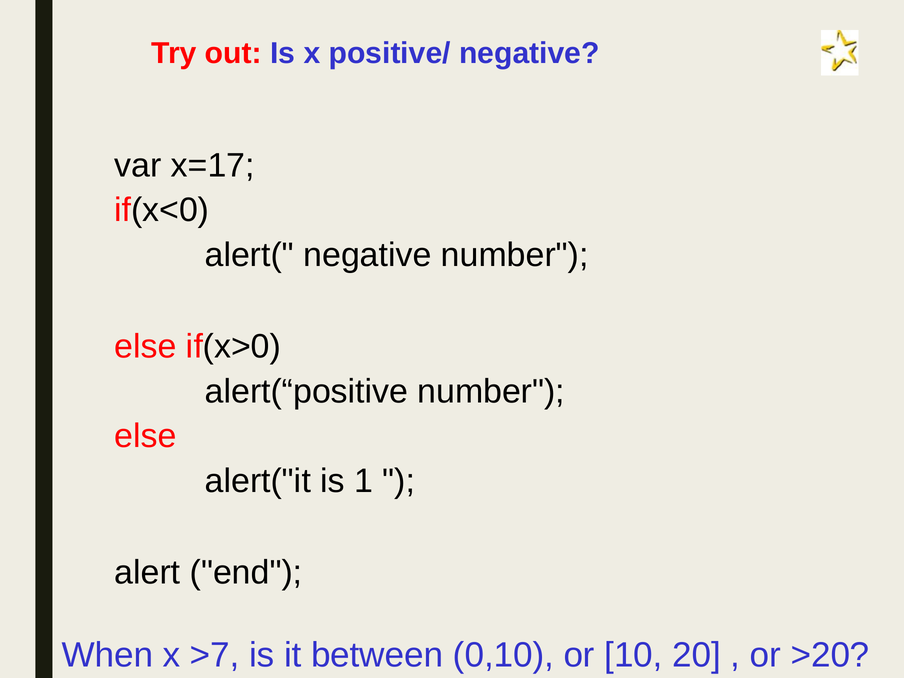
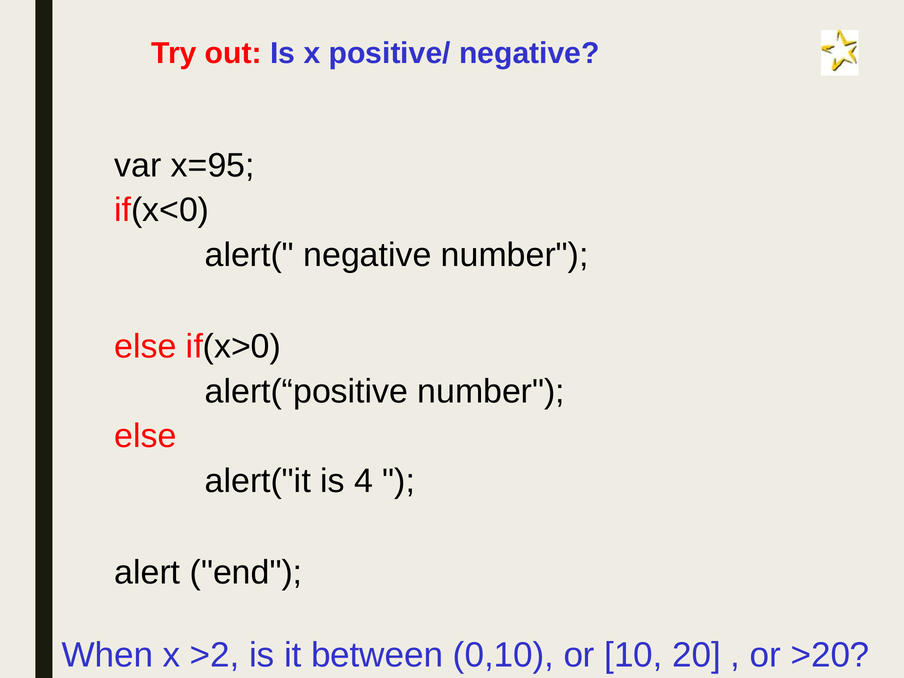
x=17: x=17 -> x=95 (213, 165)
1: 1 -> 4 (364, 481)
>7: >7 -> >2 (215, 655)
